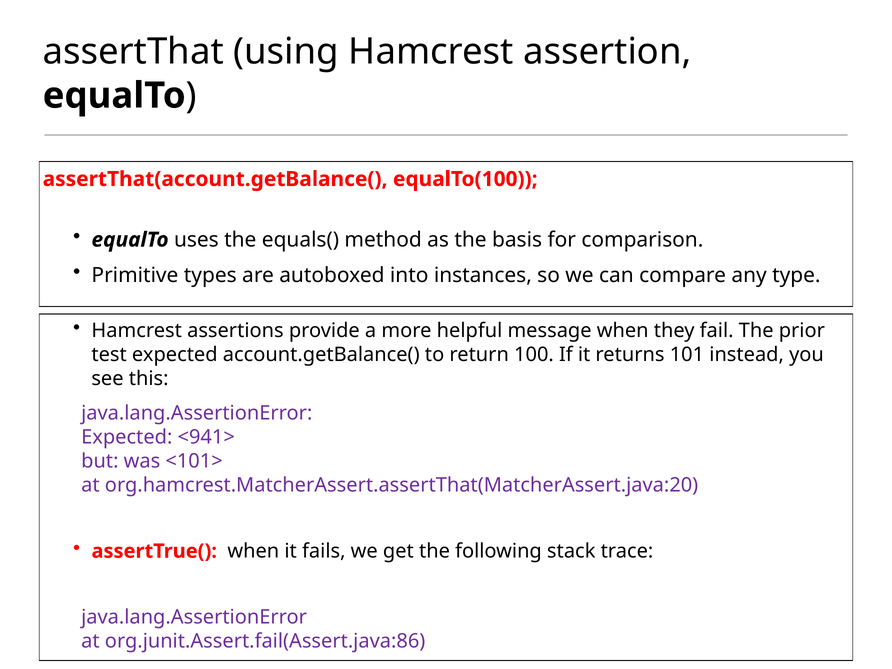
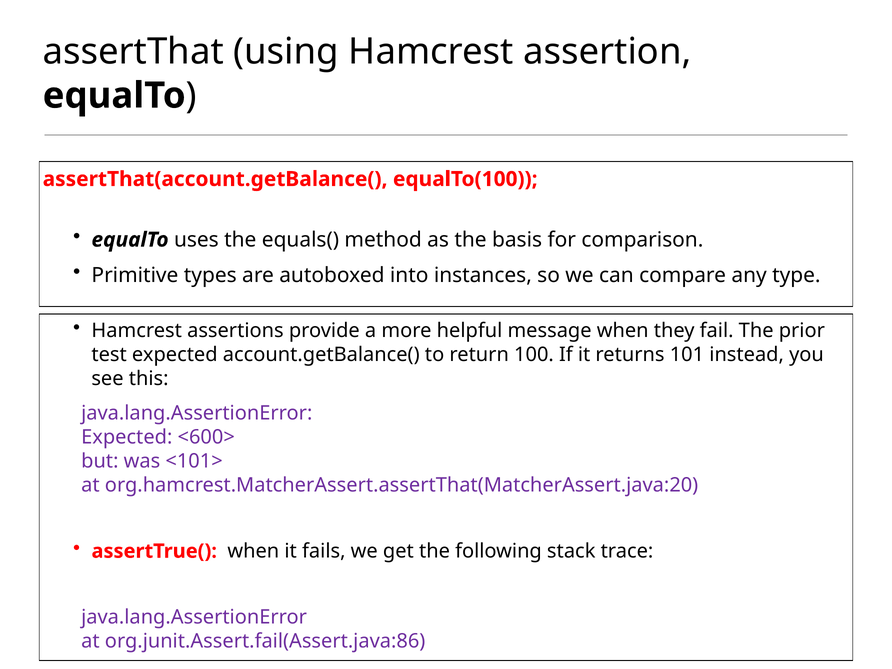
<941>: <941> -> <600> (206, 437)
